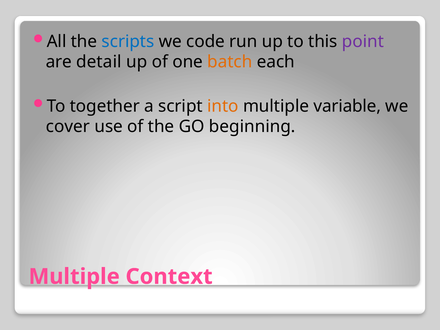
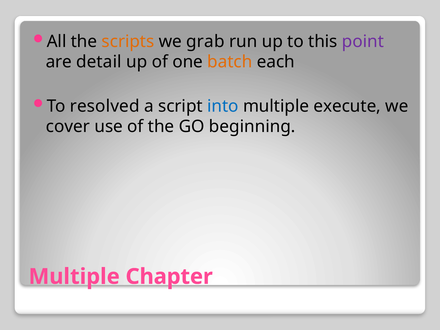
scripts colour: blue -> orange (128, 41)
code: code -> grab (205, 41)
together: together -> resolved (105, 106)
into colour: orange -> blue (223, 106)
variable: variable -> execute (347, 106)
Context: Context -> Chapter (169, 277)
